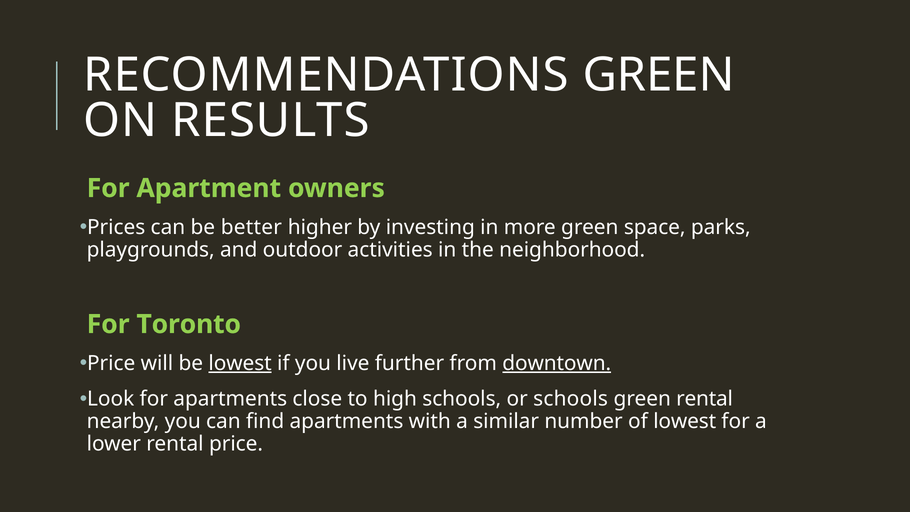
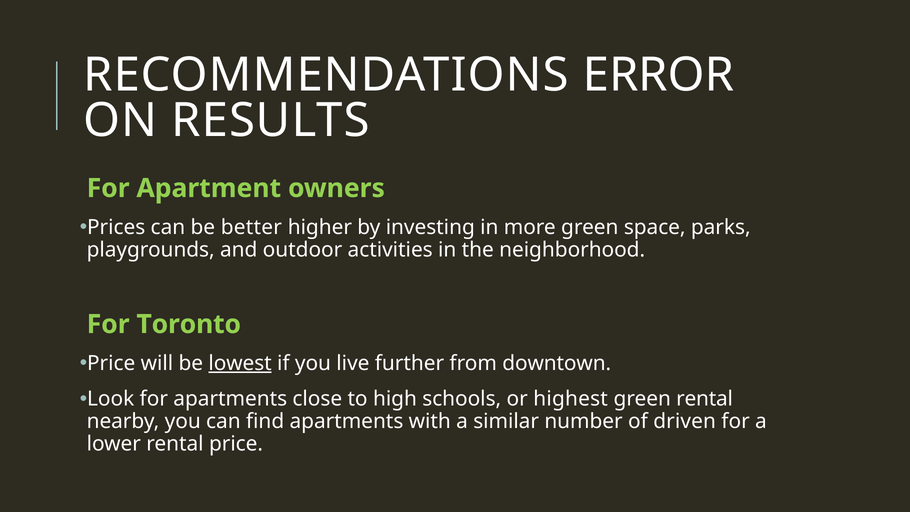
RECOMMENDATIONS GREEN: GREEN -> ERROR (659, 75)
downtown underline: present -> none (557, 363)
or schools: schools -> highest (571, 399)
of lowest: lowest -> driven (685, 421)
